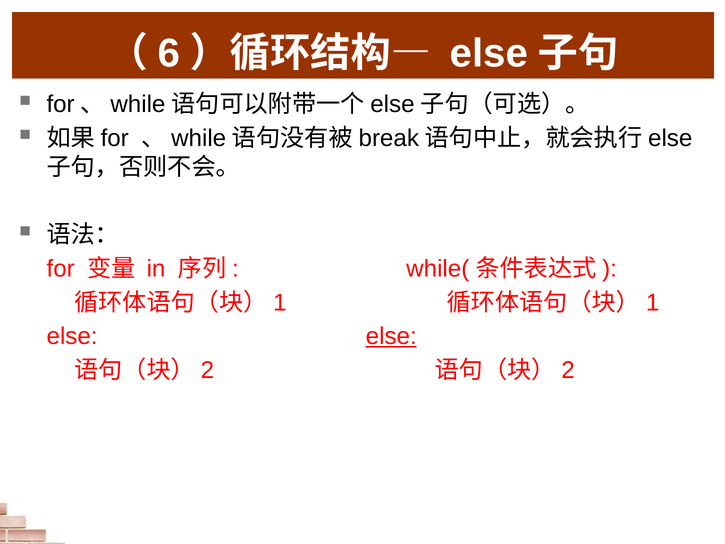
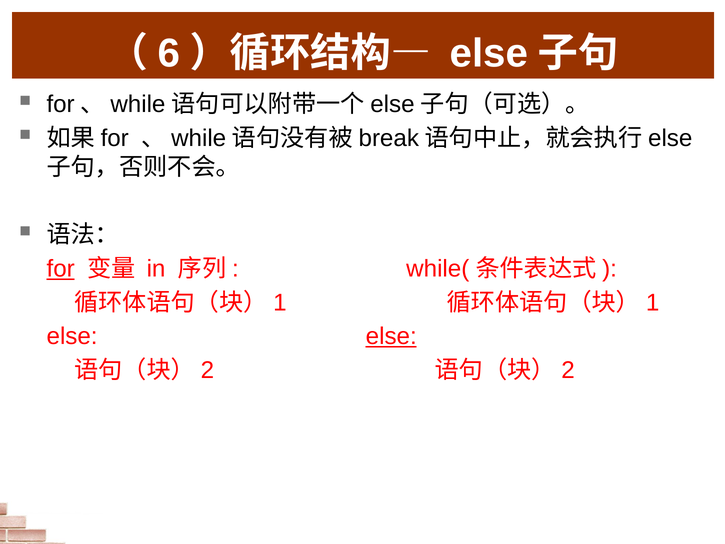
for underline: none -> present (61, 269)
